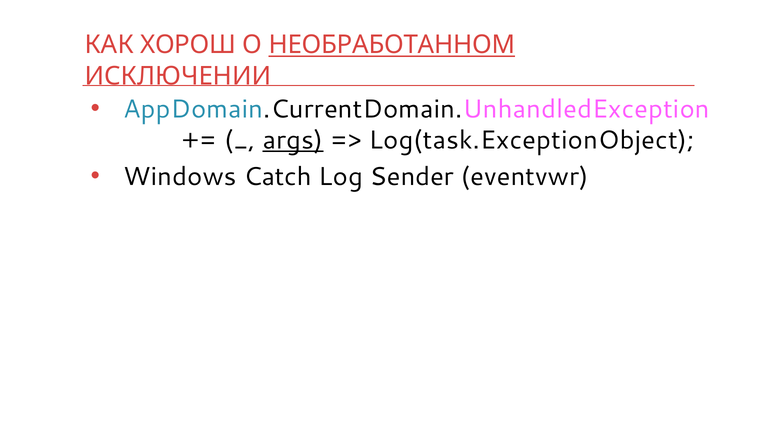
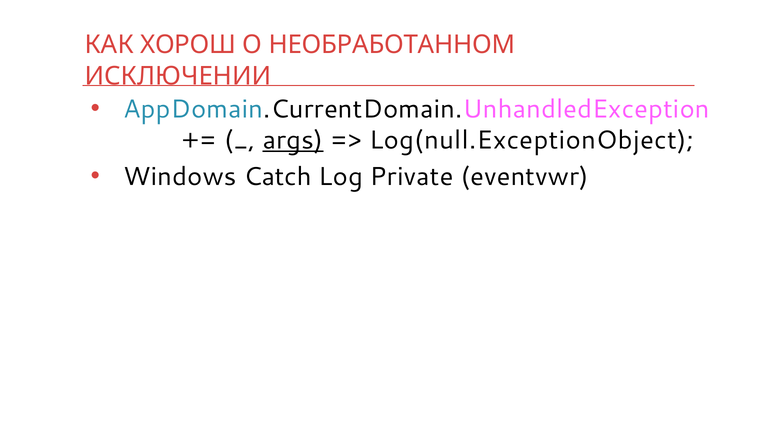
НЕОБРАБОТАННОМ underline: present -> none (392, 45)
Log(task.ExceptionObject: Log(task.ExceptionObject -> Log(null.ExceptionObject (532, 140)
Sender: Sender -> Private (412, 176)
